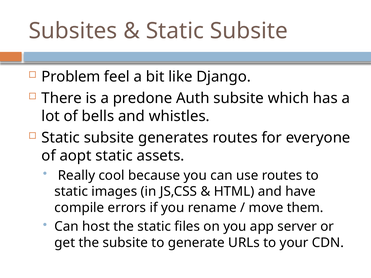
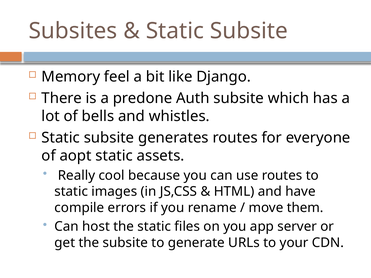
Problem: Problem -> Memory (71, 77)
